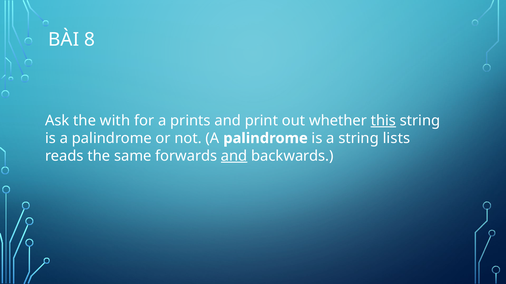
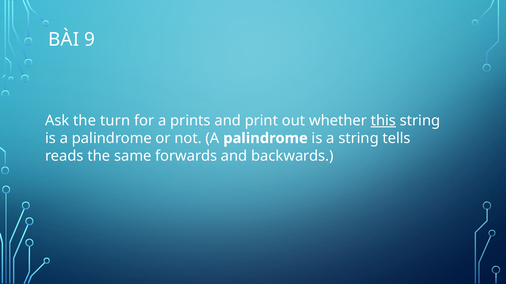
8: 8 -> 9 (89, 40)
with: with -> turn (115, 121)
lists: lists -> tells (397, 139)
and underline: present -> none (234, 156)
